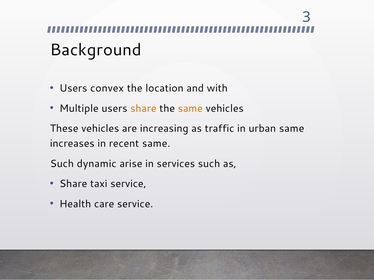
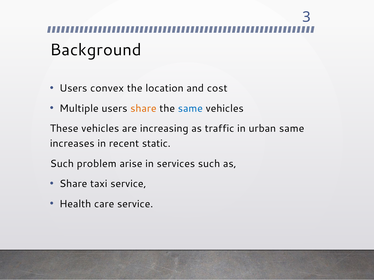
with: with -> cost (217, 88)
same colour: orange -> blue (190, 109)
recent same: same -> static (156, 144)
dynamic: dynamic -> problem (97, 164)
